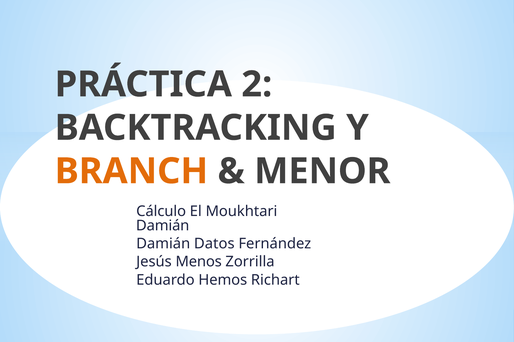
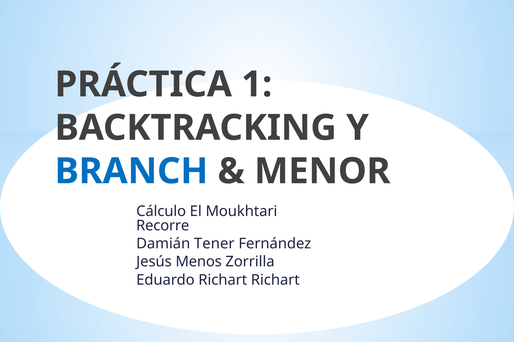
2: 2 -> 1 (257, 85)
BRANCH colour: orange -> blue (131, 172)
Damián: Damián -> Recorre (163, 226)
Datos: Datos -> Tener (214, 244)
Eduardo Hemos: Hemos -> Richart (223, 280)
